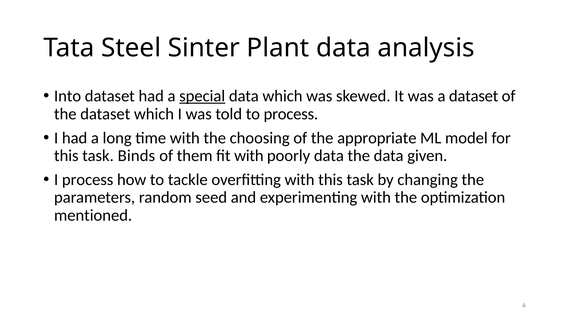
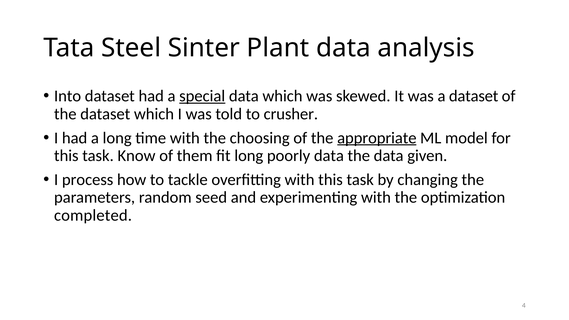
to process: process -> crusher (291, 114)
appropriate underline: none -> present (377, 138)
Binds: Binds -> Know (137, 156)
fit with: with -> long (249, 156)
mentioned: mentioned -> completed (93, 215)
